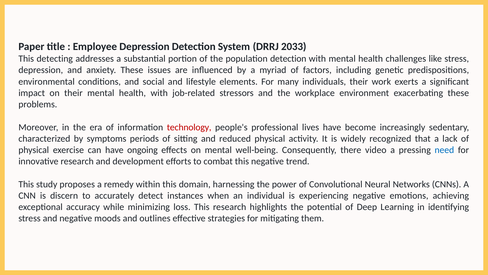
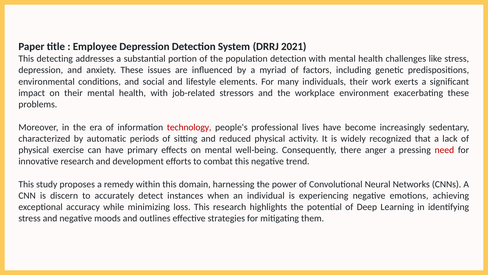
2033: 2033 -> 2021 (294, 47)
symptoms: symptoms -> automatic (107, 138)
ongoing: ongoing -> primary (142, 150)
video: video -> anger (376, 150)
need colour: blue -> red (444, 150)
